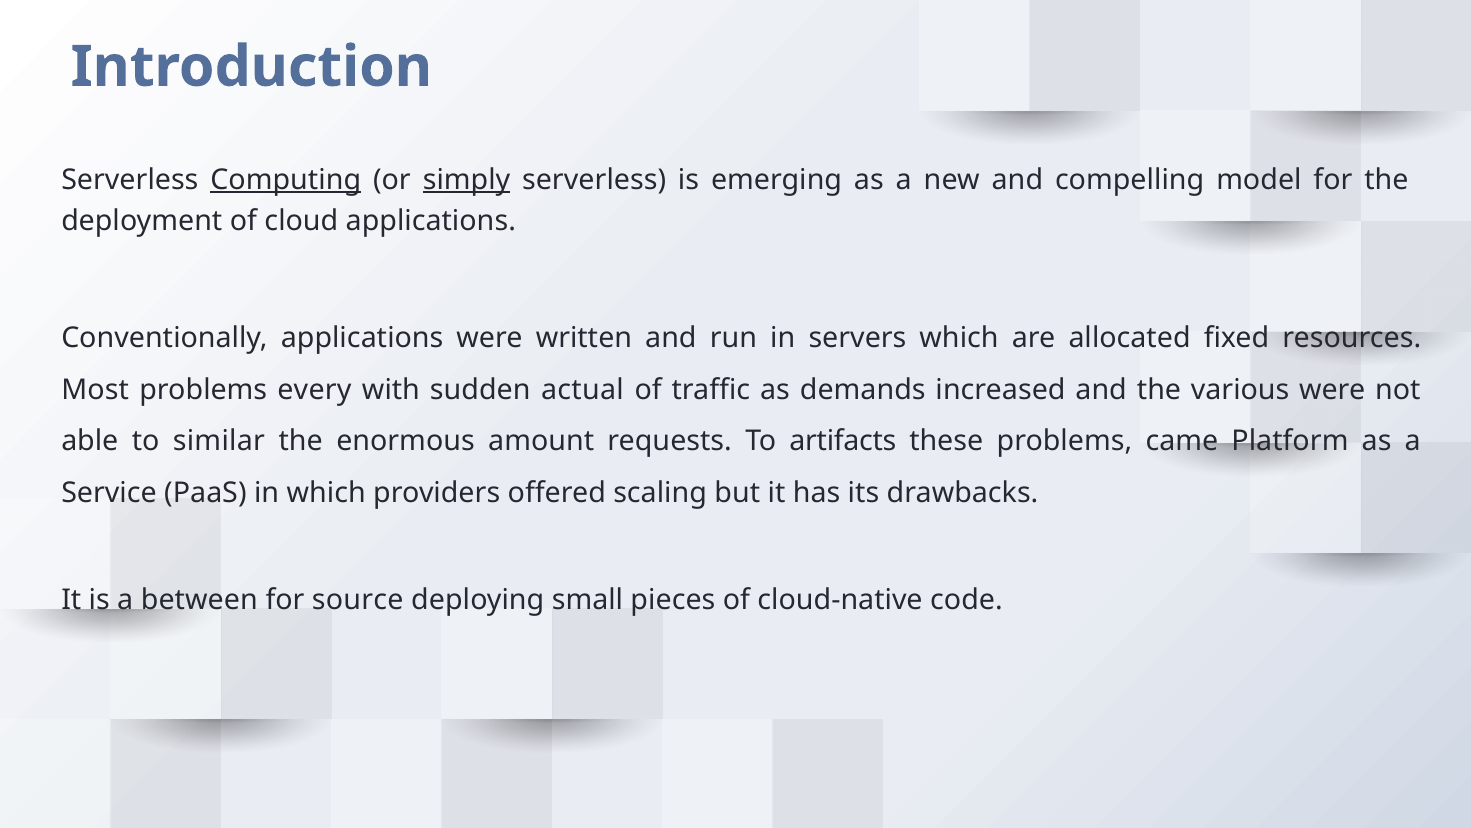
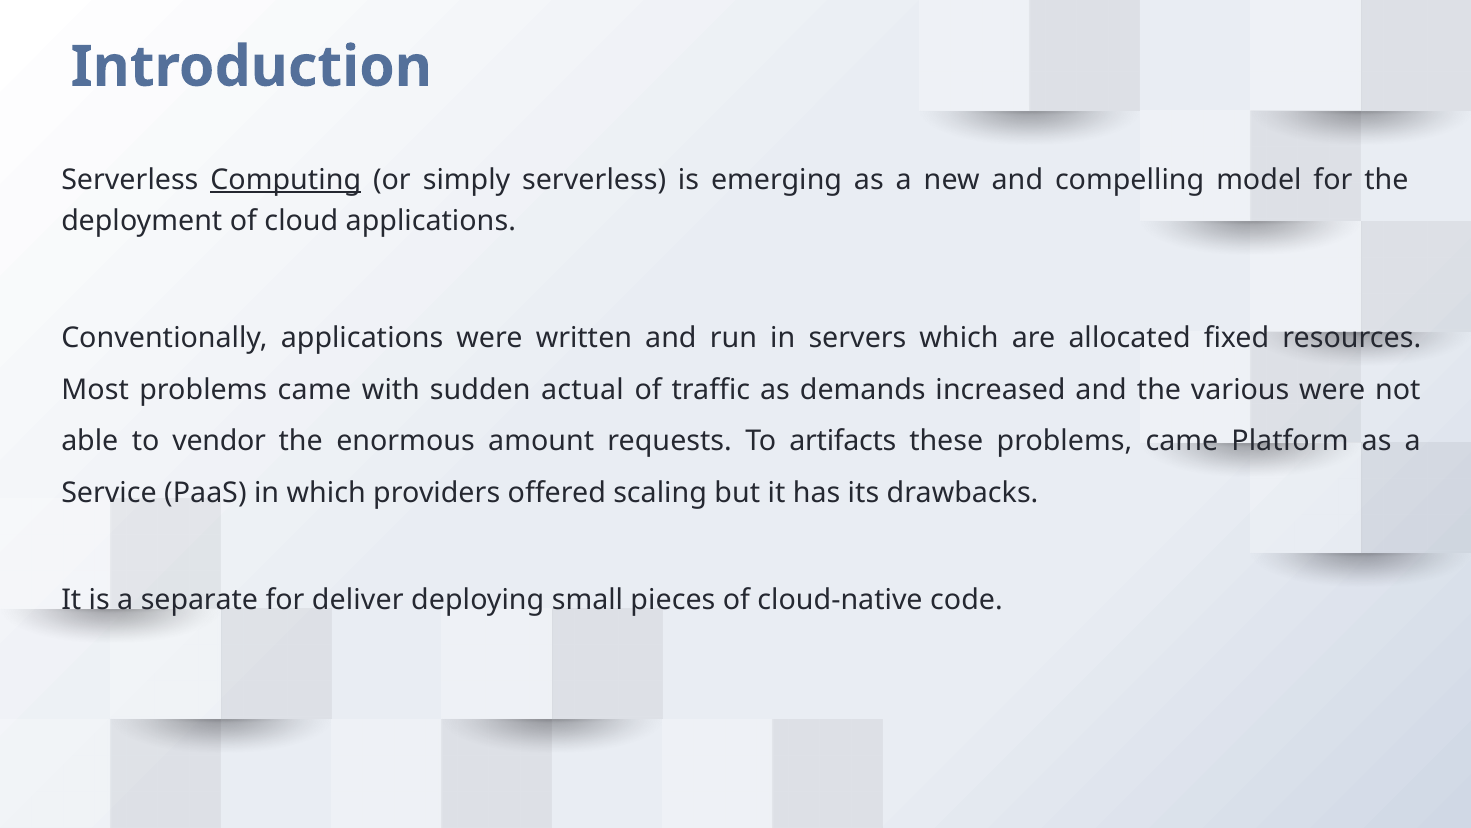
simply underline: present -> none (467, 180)
every: every -> came (314, 390)
similar: similar -> vendor (219, 441)
between: between -> separate (199, 600)
source: source -> deliver (358, 600)
